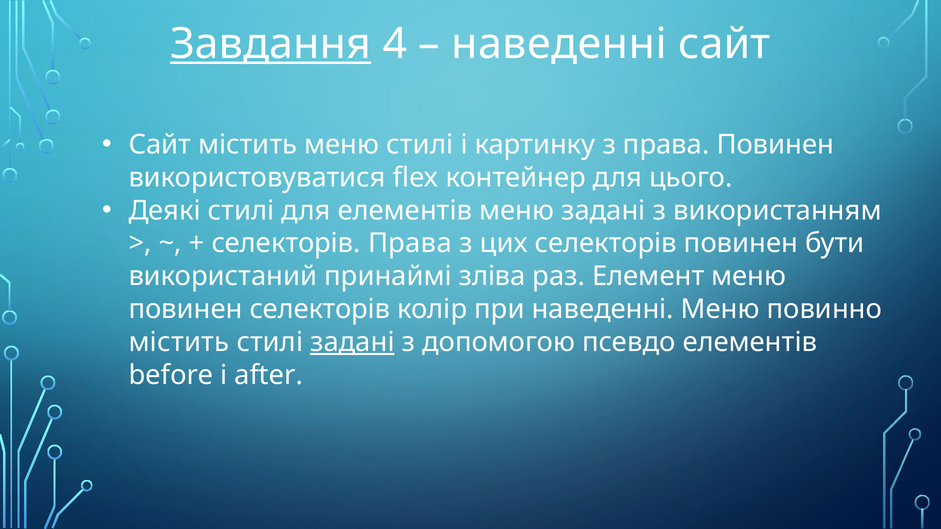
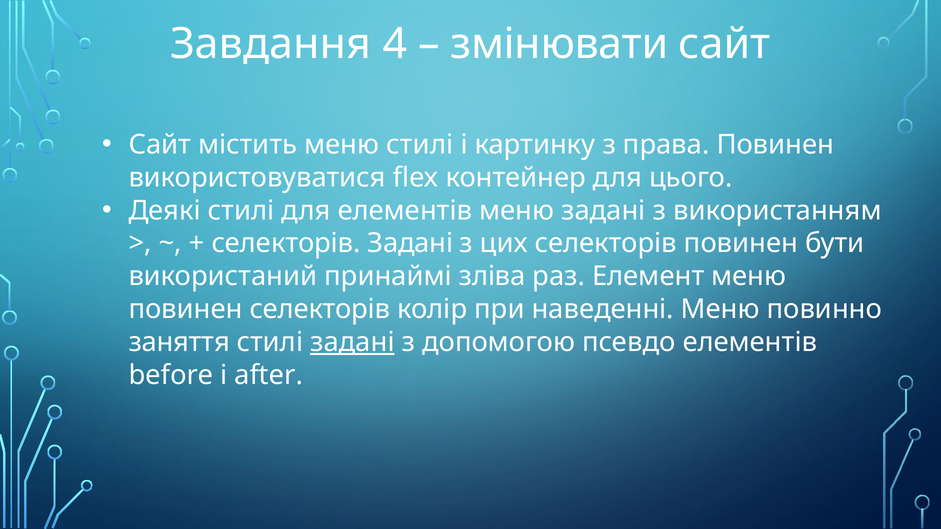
Завдання underline: present -> none (271, 44)
наведенні: наведенні -> змінювати (559, 44)
селекторів Права: Права -> Задані (410, 244)
містить: містить -> заняття (179, 342)
